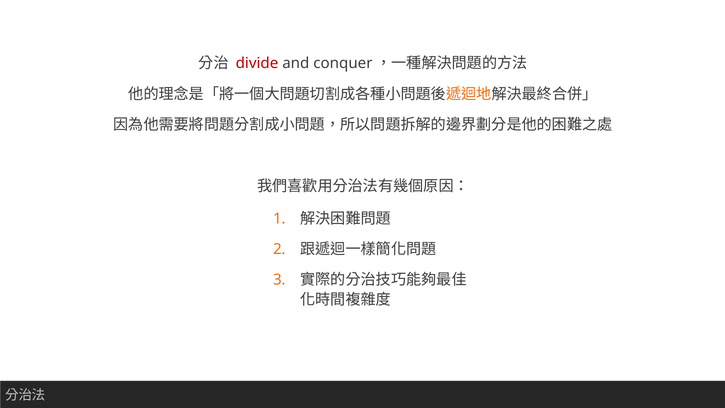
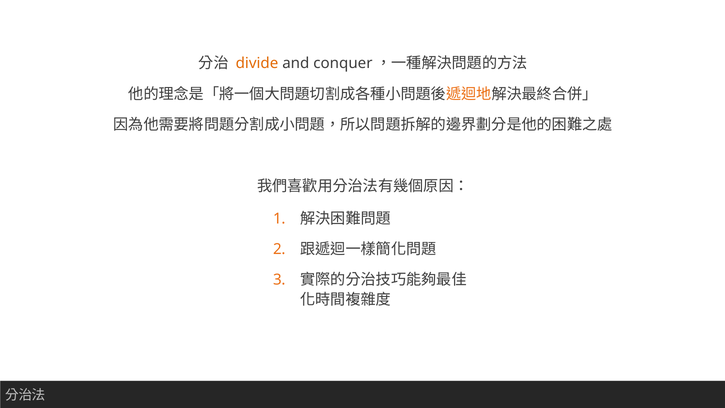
divide colour: red -> orange (257, 63)
